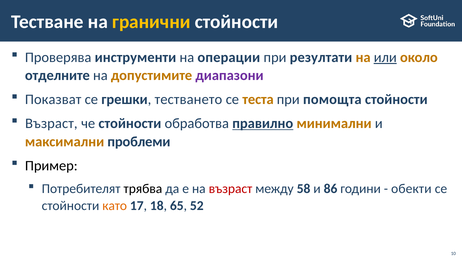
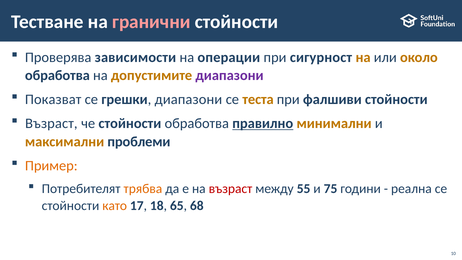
гранични colour: yellow -> pink (151, 22)
инструменти: инструменти -> зависимости (135, 57)
резултати: резултати -> сигурност (321, 57)
или underline: present -> none (385, 57)
отделните: отделните -> обработва (57, 75)
грешки тестването: тестването -> диапазони (188, 99)
помощта: помощта -> фалшиви (332, 99)
Пример colour: black -> orange (51, 165)
трябва colour: black -> orange (143, 189)
58: 58 -> 55 (304, 189)
86: 86 -> 75 (331, 189)
обекти: обекти -> реална (411, 189)
52: 52 -> 68 (197, 206)
